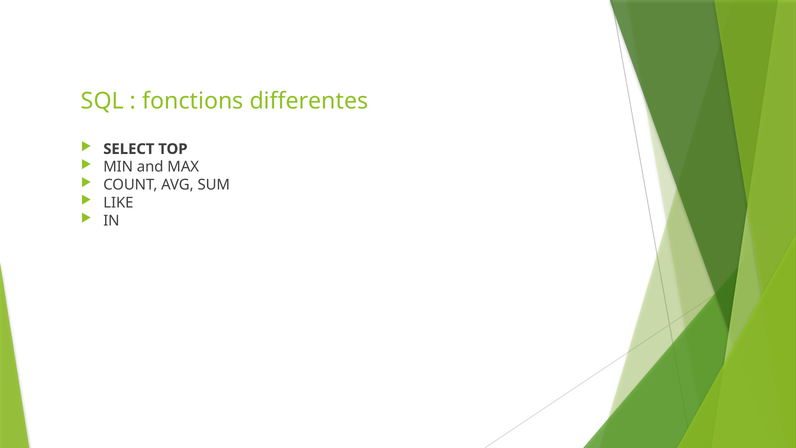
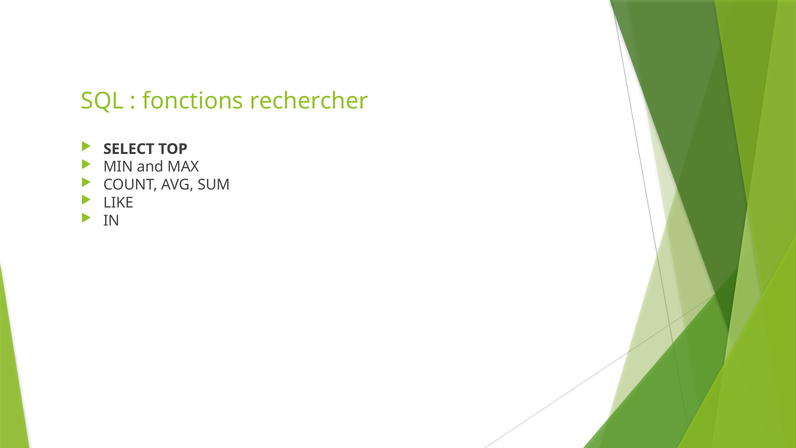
differentes: differentes -> rechercher (309, 101)
